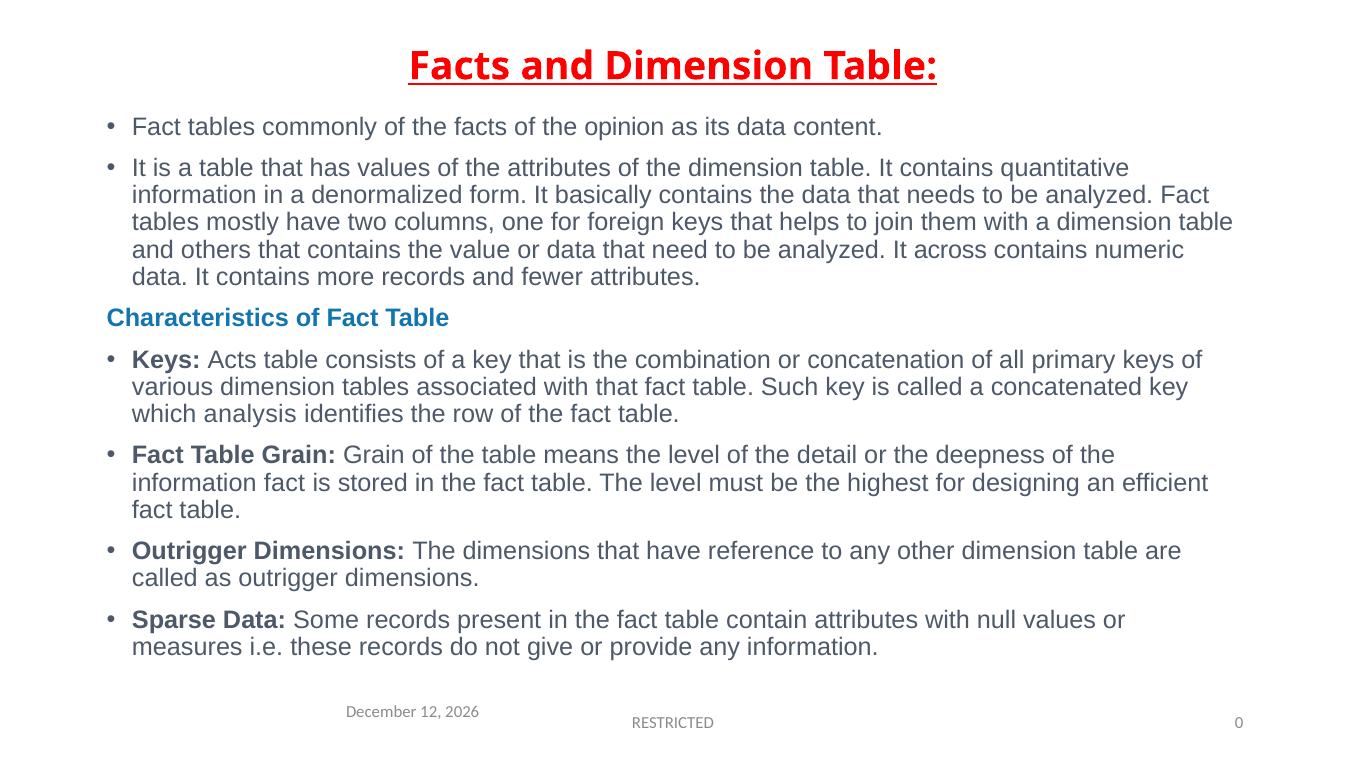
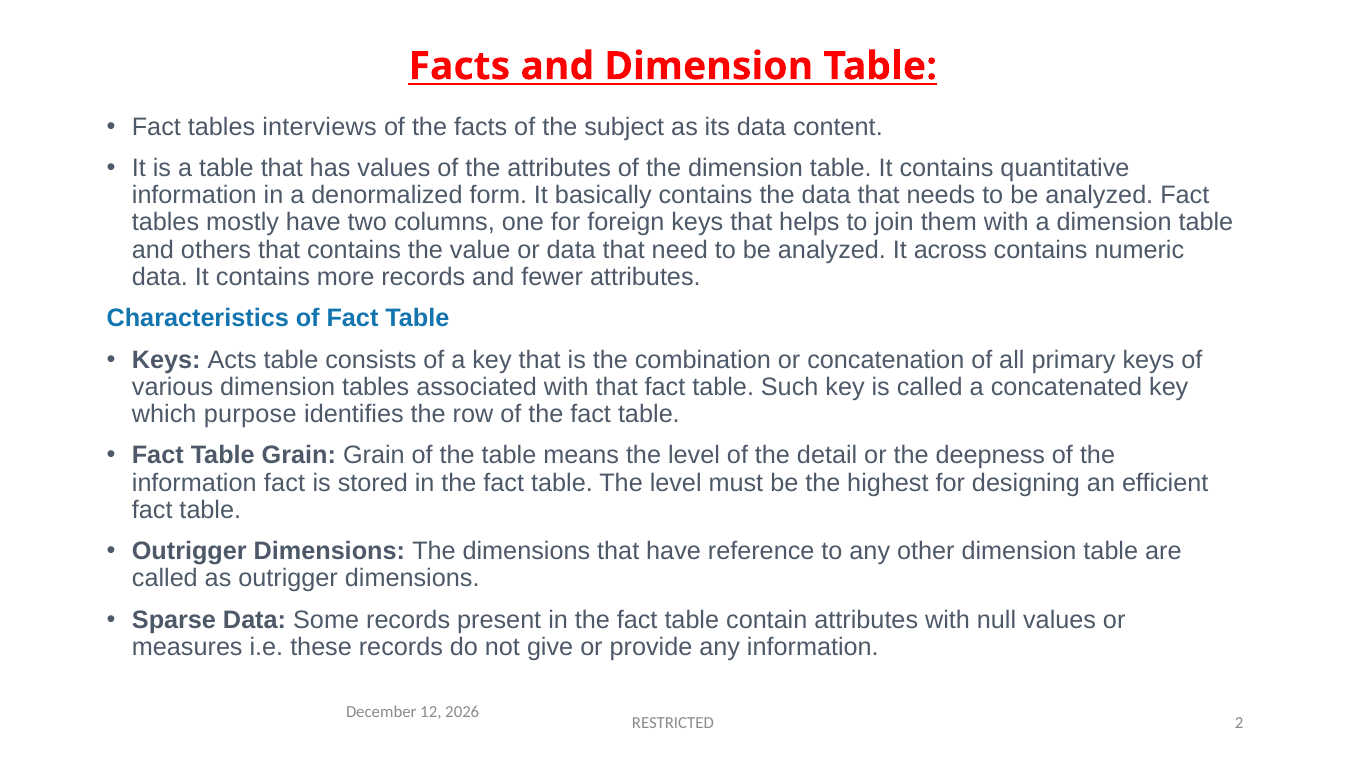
commonly: commonly -> interviews (319, 127)
opinion: opinion -> subject (624, 127)
analysis: analysis -> purpose (250, 414)
0: 0 -> 2 (1239, 723)
